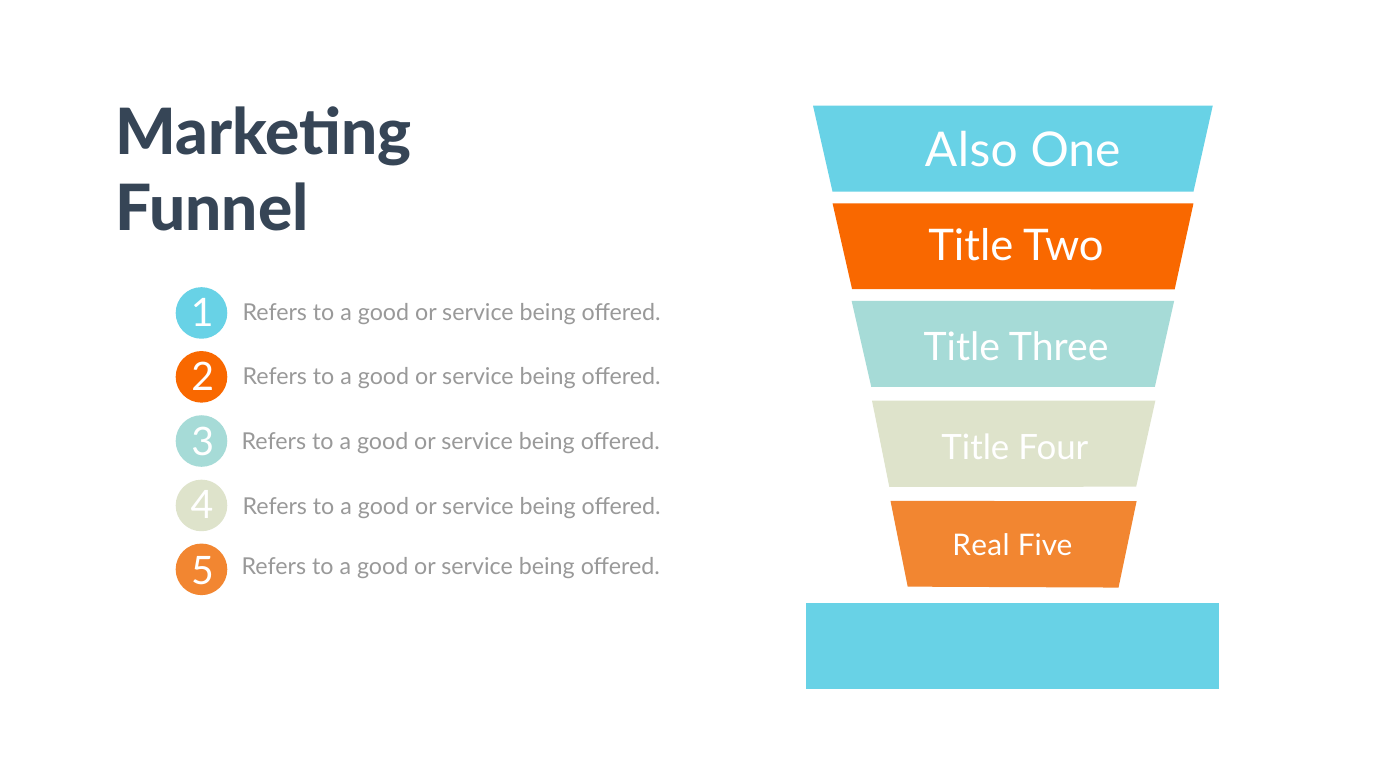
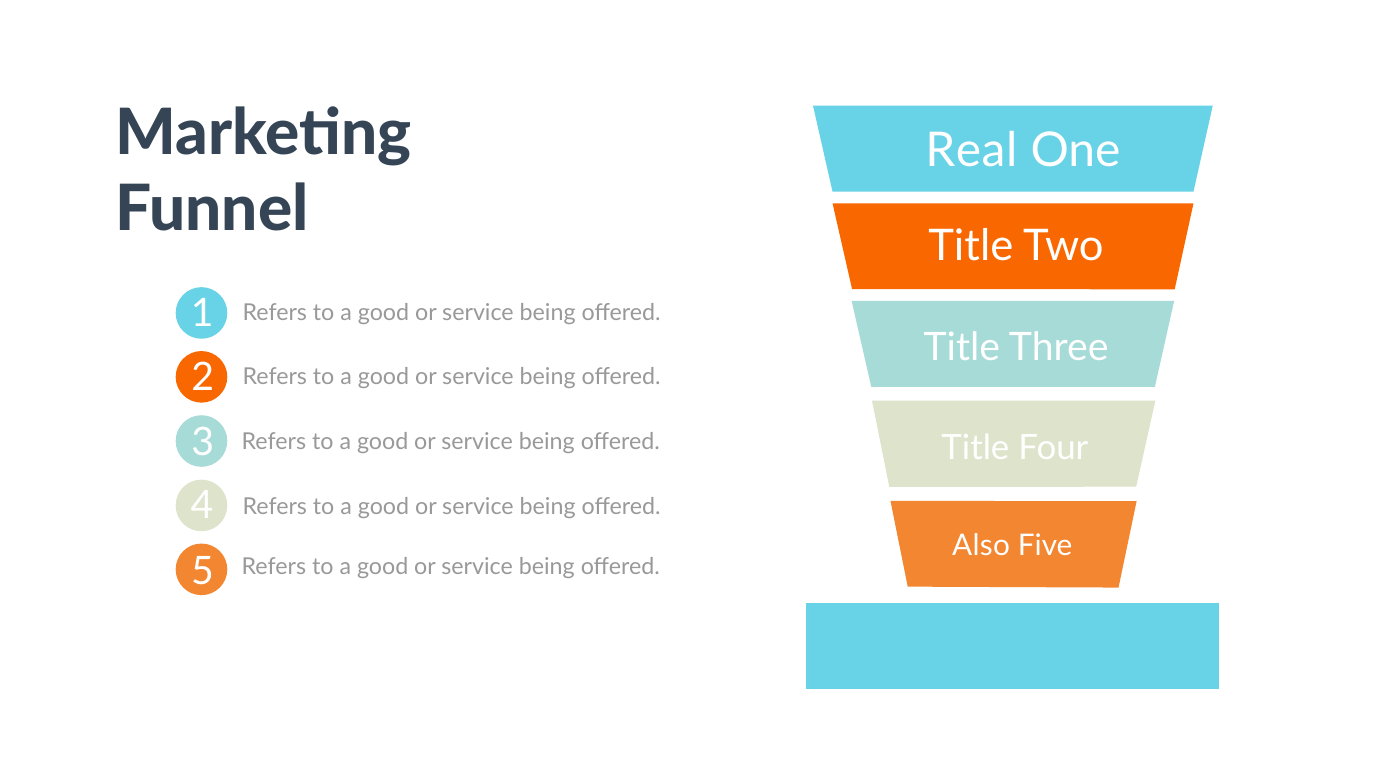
Also: Also -> Real (971, 150)
Real: Real -> Also (981, 546)
